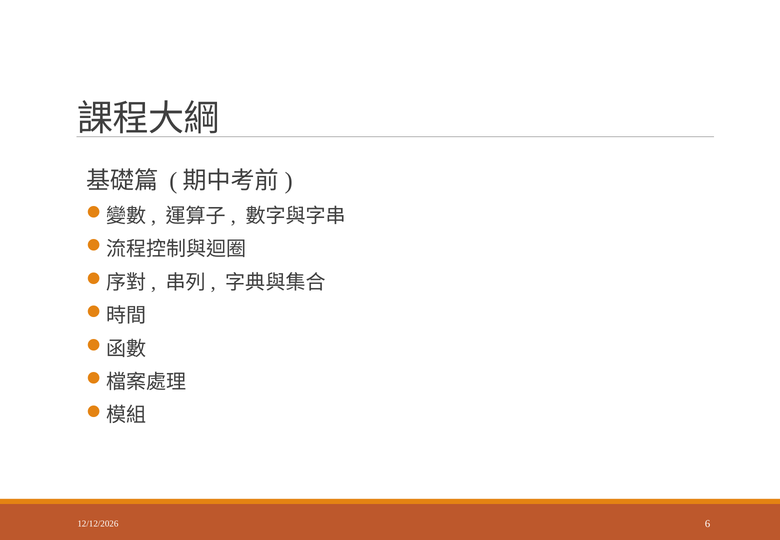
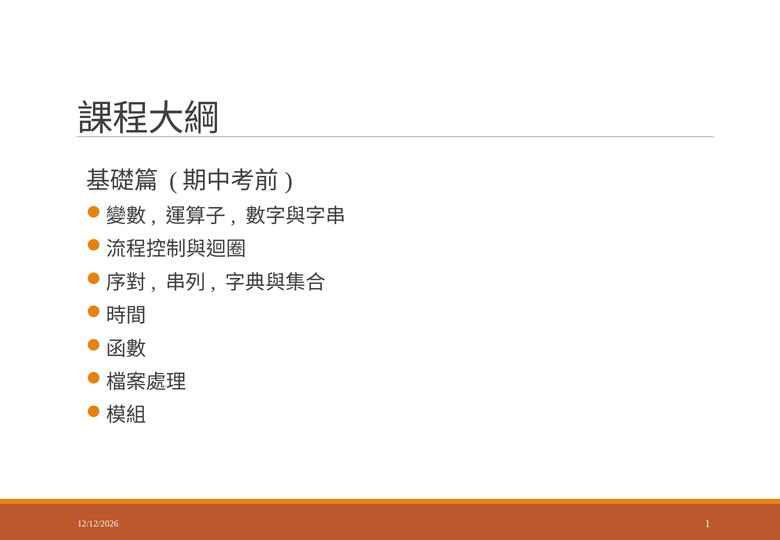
6: 6 -> 1 (708, 524)
